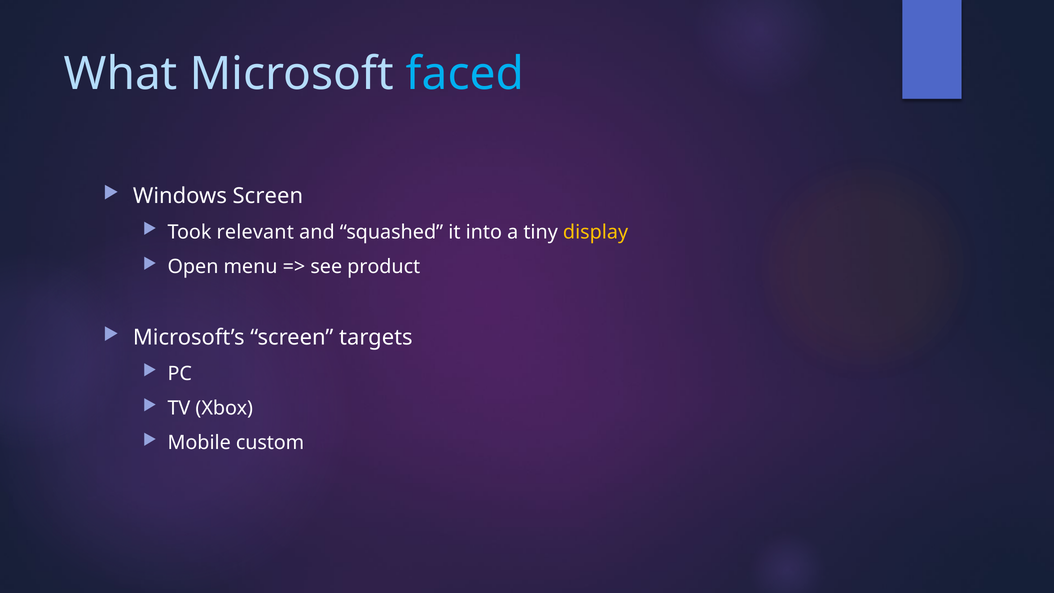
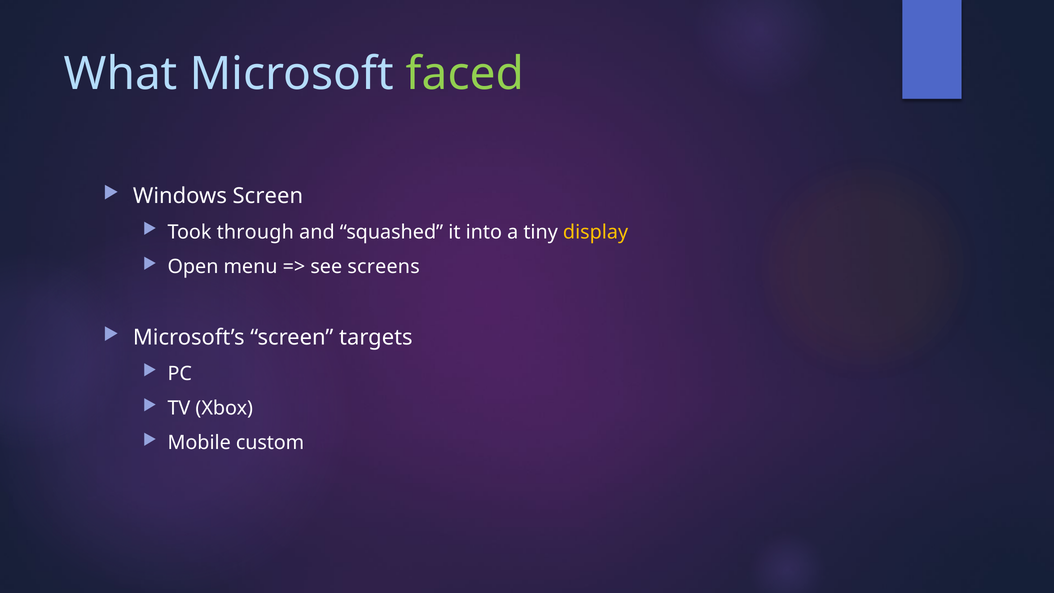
faced colour: light blue -> light green (465, 74)
relevant: relevant -> through (255, 232)
product: product -> screens (384, 267)
